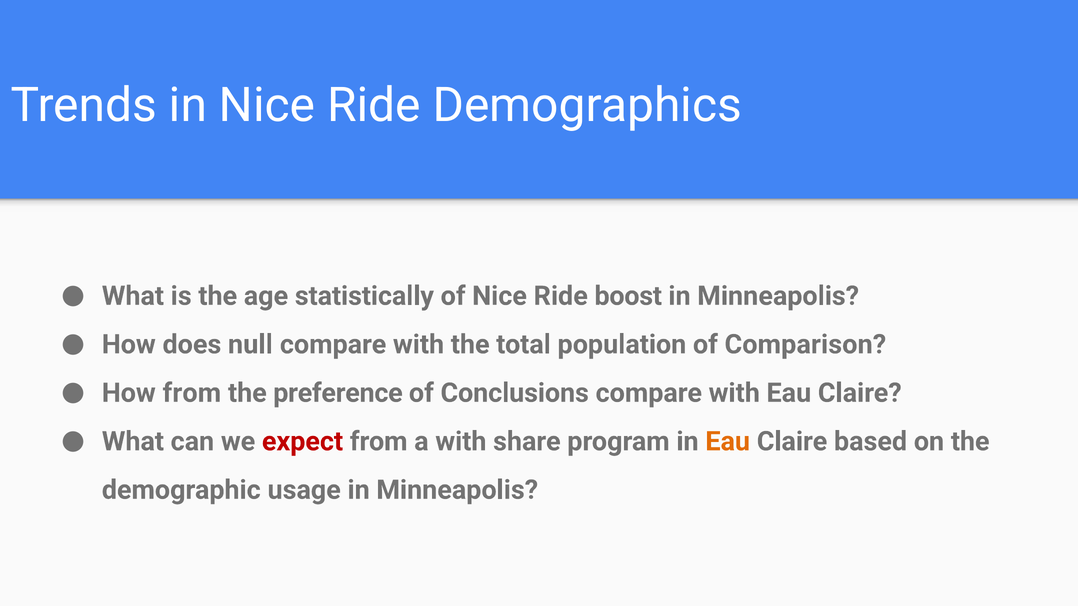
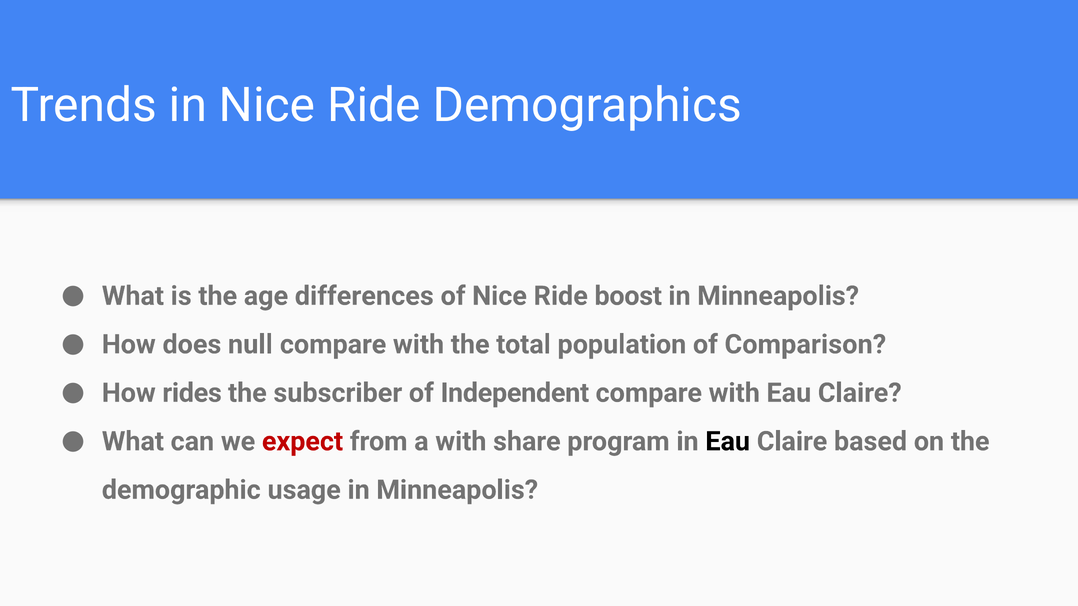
statistically: statistically -> differences (364, 296)
How from: from -> rides (192, 393)
preference: preference -> subscriber (338, 393)
Conclusions: Conclusions -> Independent (515, 393)
Eau colour: orange -> black (728, 442)
